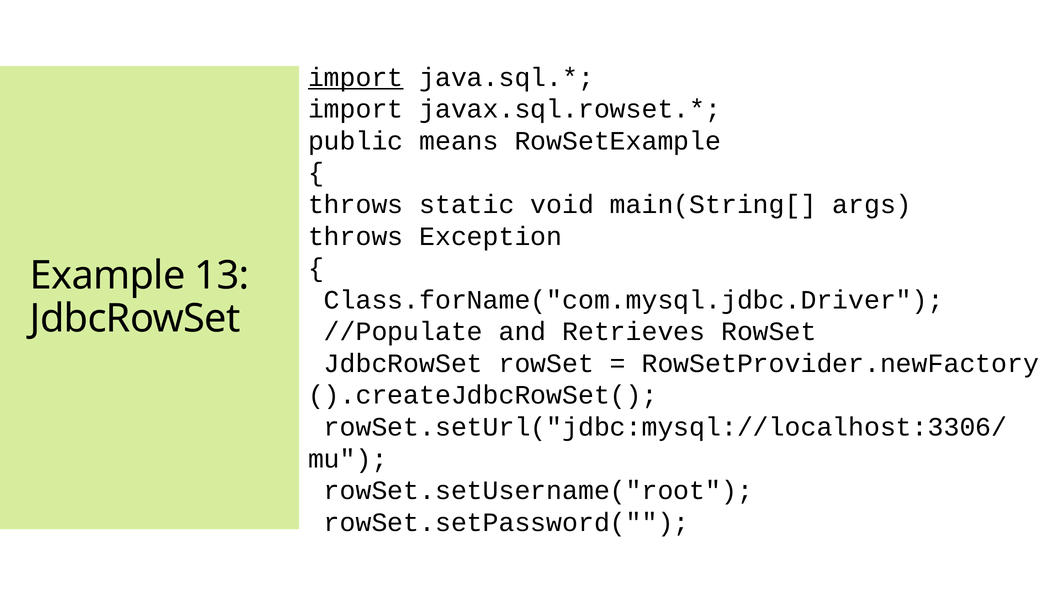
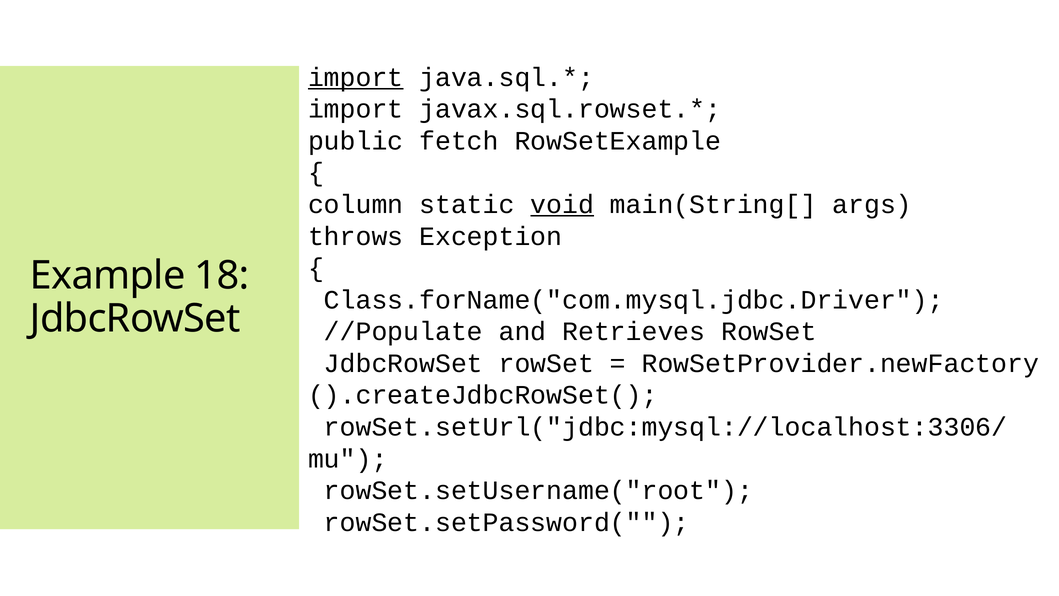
means: means -> fetch (459, 141)
throws: throws -> column (356, 204)
void underline: none -> present (562, 204)
13: 13 -> 18 (222, 276)
